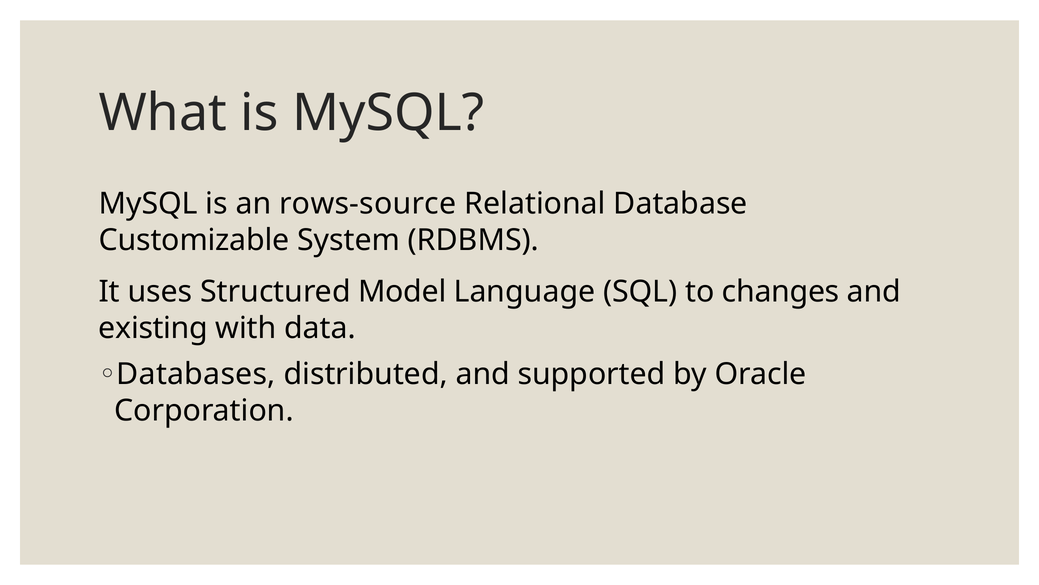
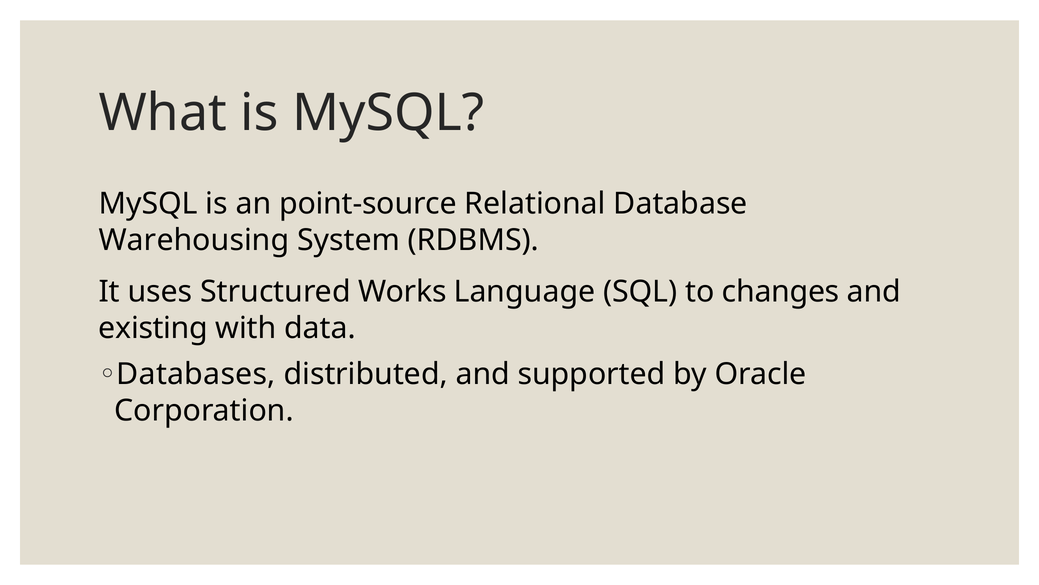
rows-source: rows-source -> point-source (368, 203)
Customizable: Customizable -> Warehousing (194, 240)
Model: Model -> Works (402, 292)
